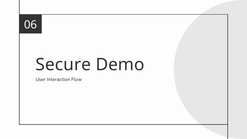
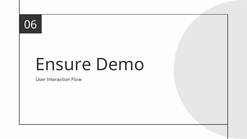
Secure: Secure -> Ensure (63, 65)
